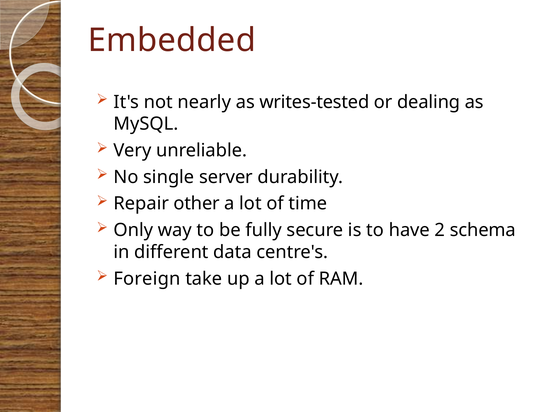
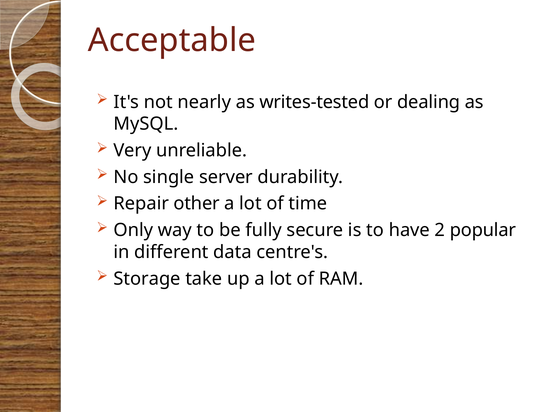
Embedded: Embedded -> Acceptable (172, 40)
schema: schema -> popular (483, 230)
Foreign: Foreign -> Storage (147, 279)
